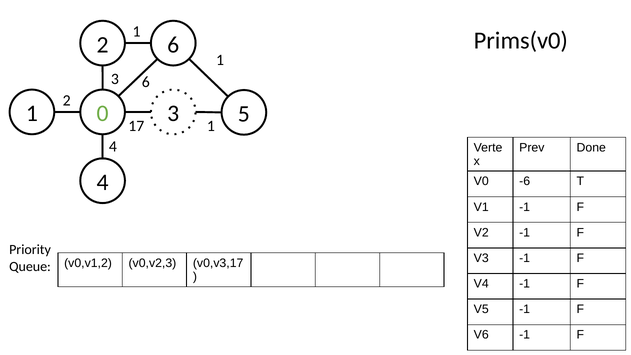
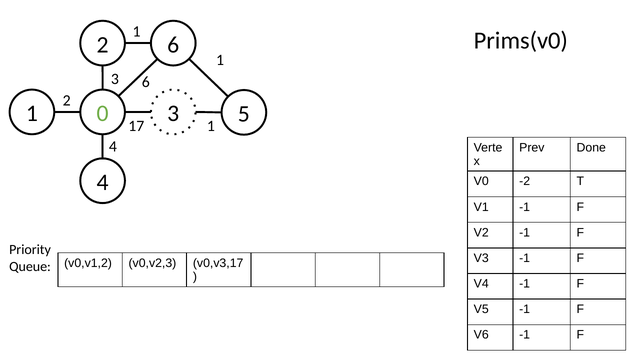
-6: -6 -> -2 (525, 181)
